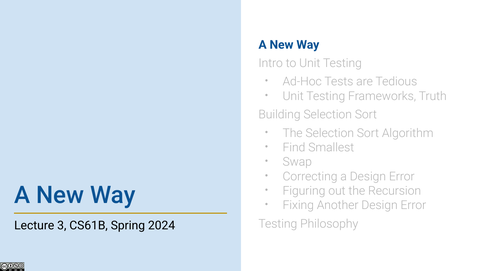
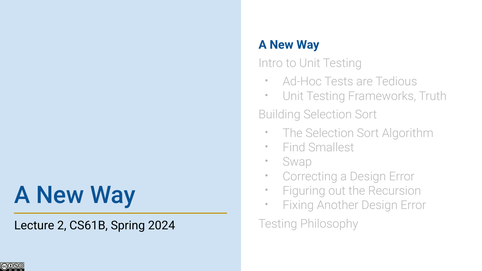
3: 3 -> 2 (62, 226)
